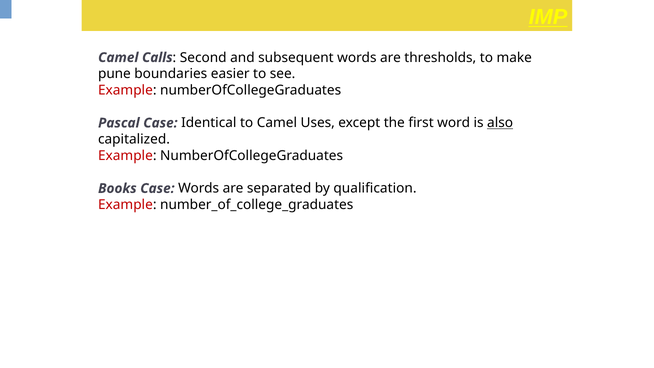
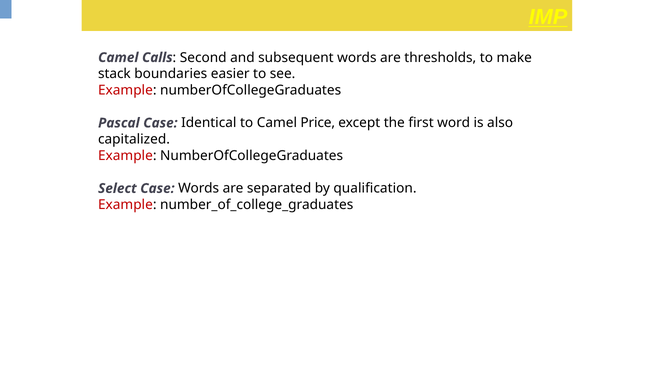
pune: pune -> stack (114, 74)
Uses: Uses -> Price (318, 123)
also underline: present -> none (500, 123)
Books: Books -> Select (117, 188)
